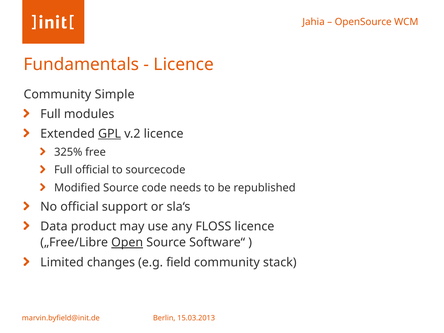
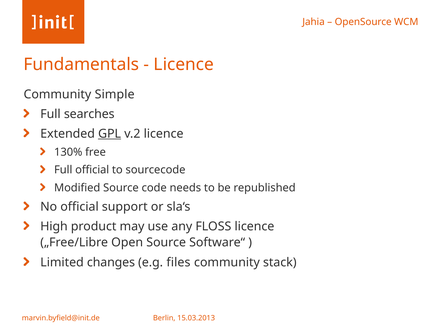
modules: modules -> searches (89, 114)
325%: 325% -> 130% (68, 152)
Data: Data -> High (54, 227)
Open underline: present -> none (127, 243)
field: field -> files (178, 262)
